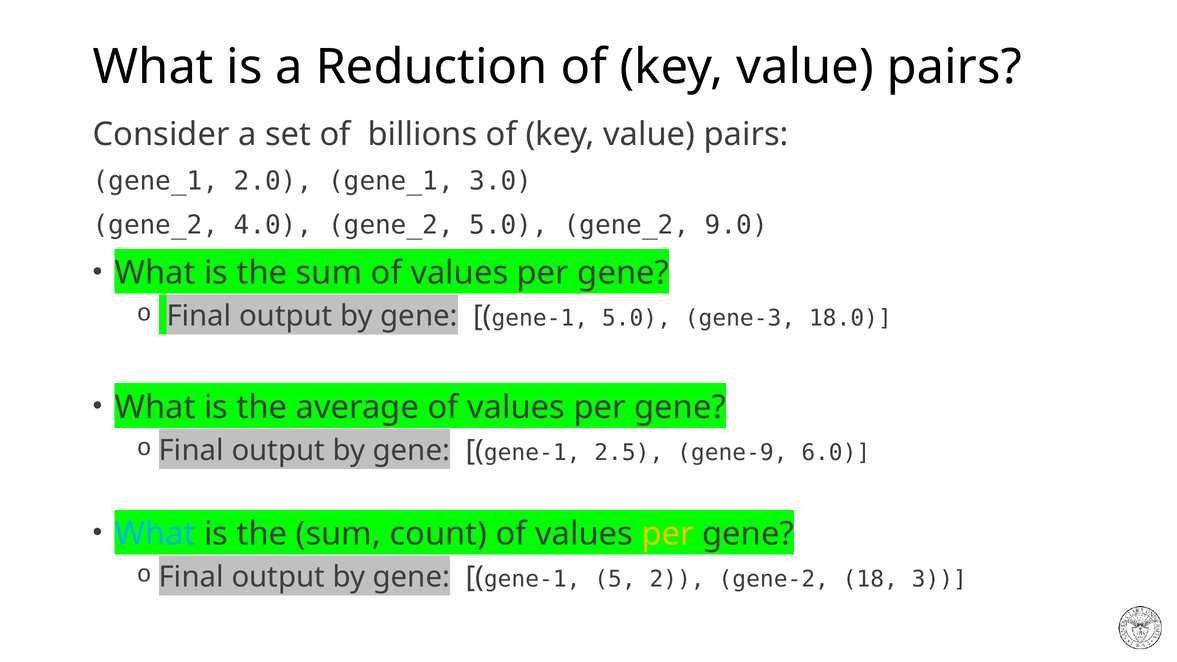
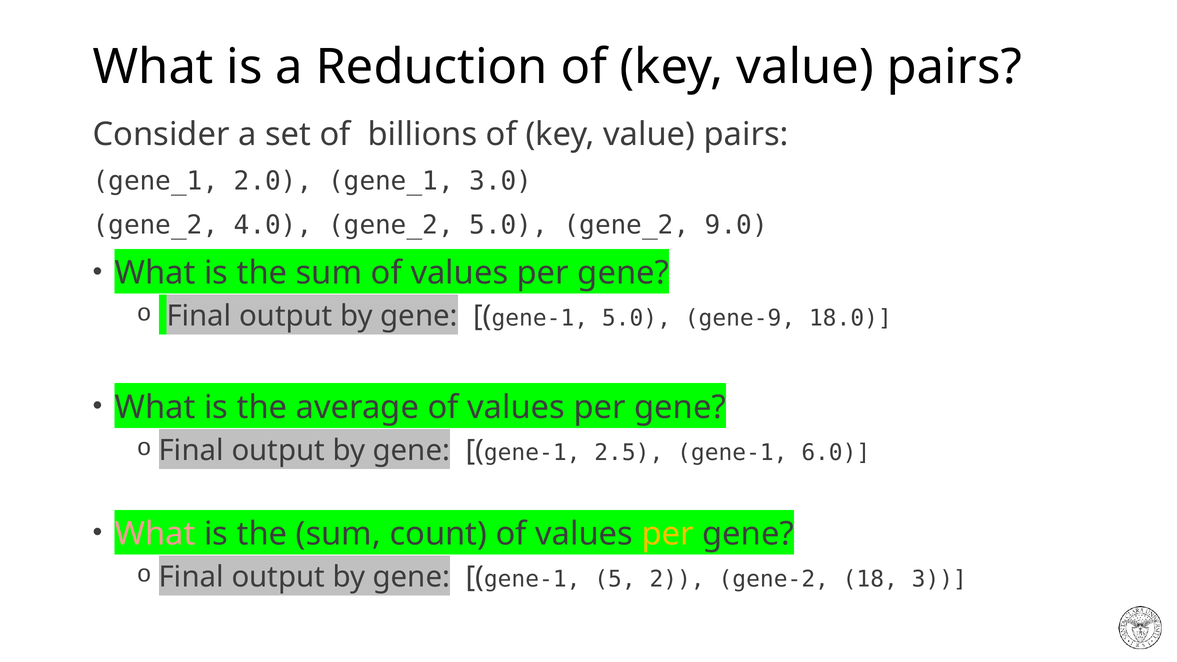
gene-3: gene-3 -> gene-9 (740, 318)
2.5 gene-9: gene-9 -> gene-1 (732, 453)
What colour: light blue -> pink (155, 534)
